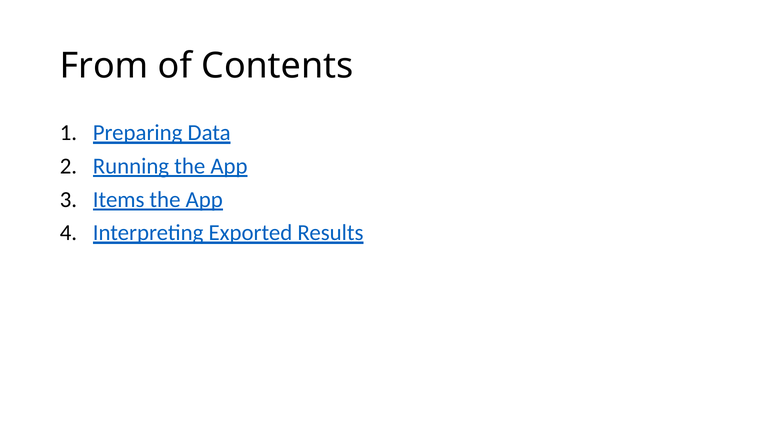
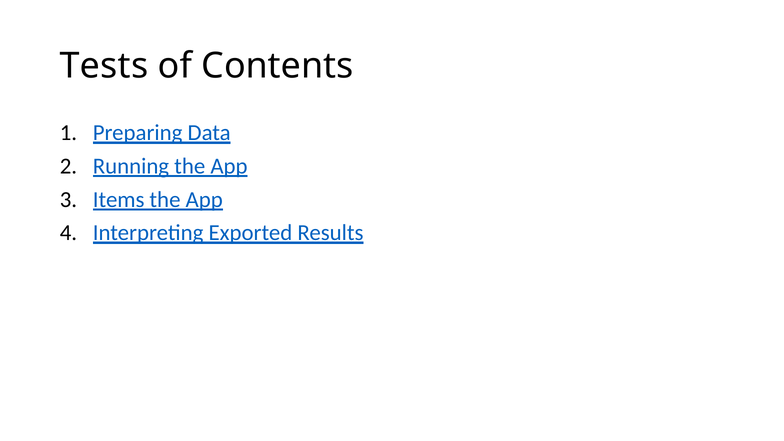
From: From -> Tests (104, 66)
